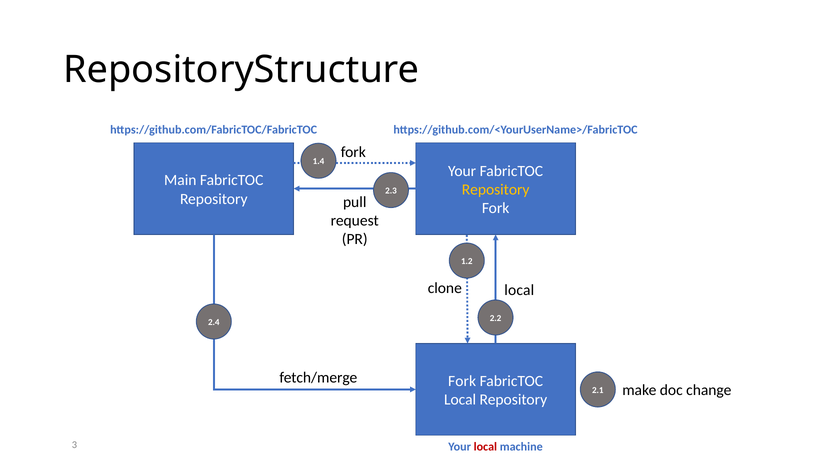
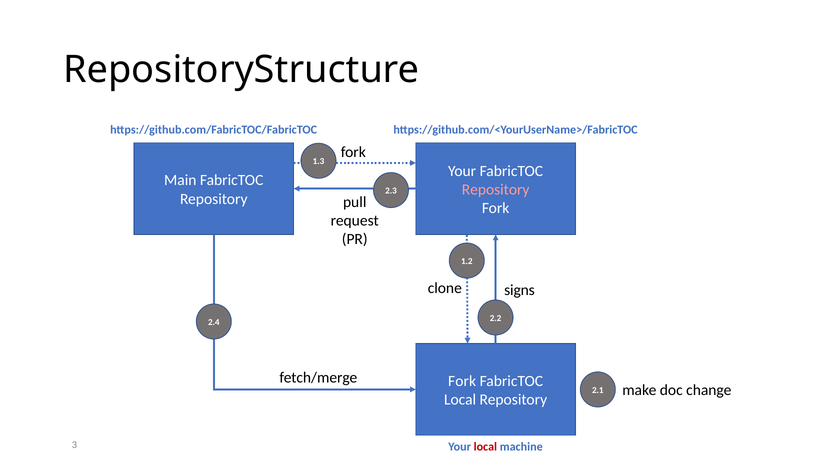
1.4: 1.4 -> 1.3 (318, 161)
Repository colour: yellow -> pink (496, 190)
local: local -> signs (519, 290)
